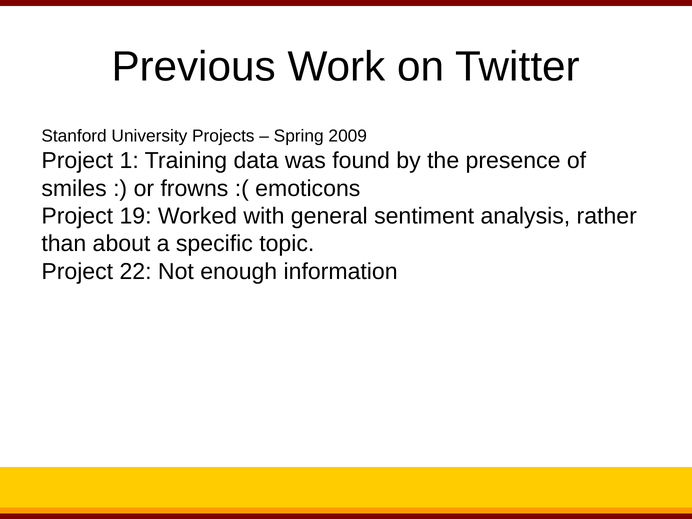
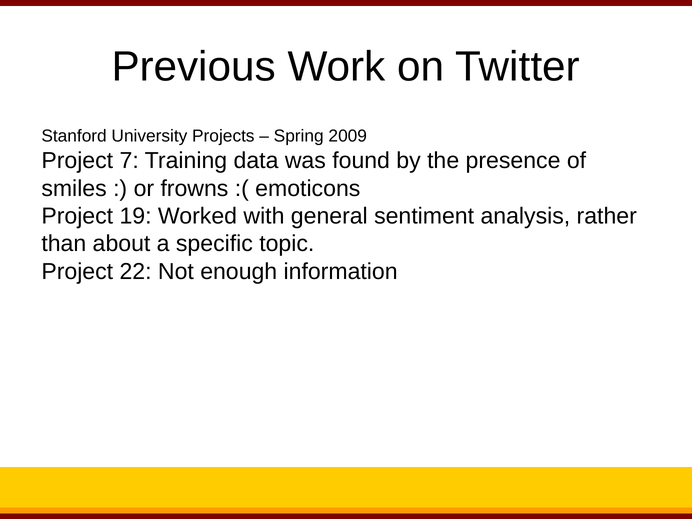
1: 1 -> 7 (129, 161)
